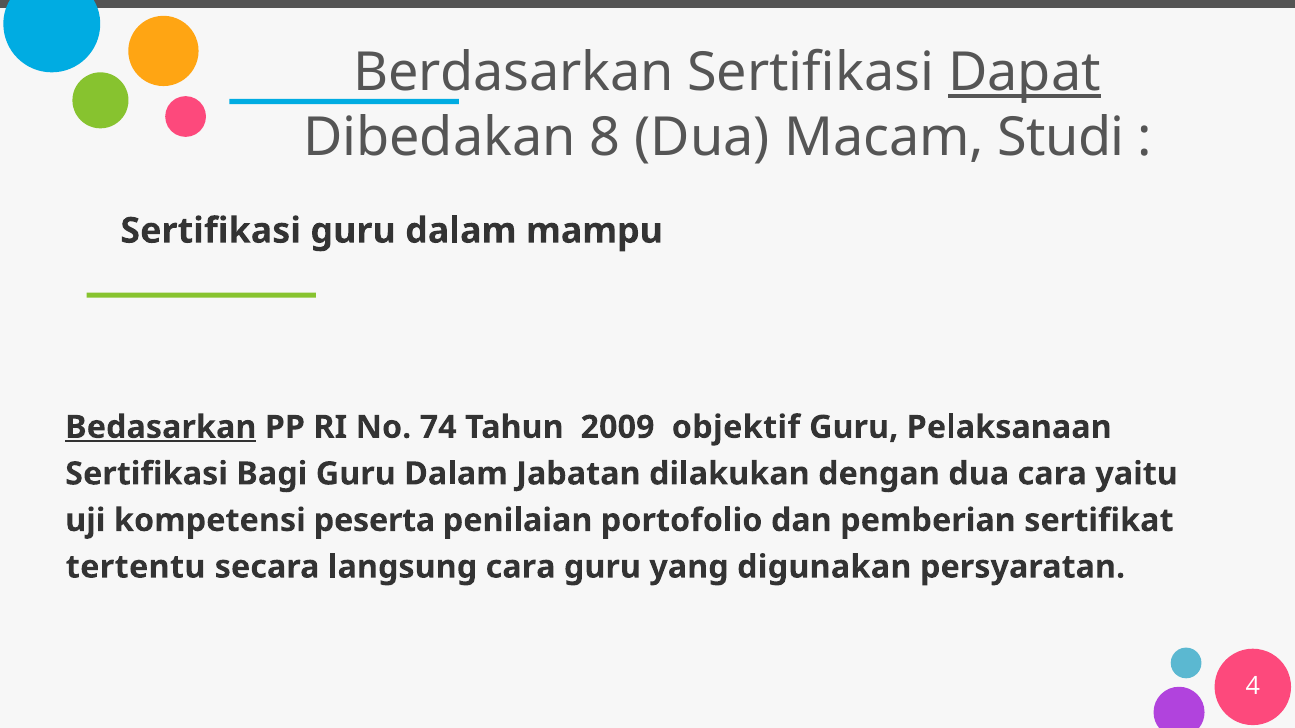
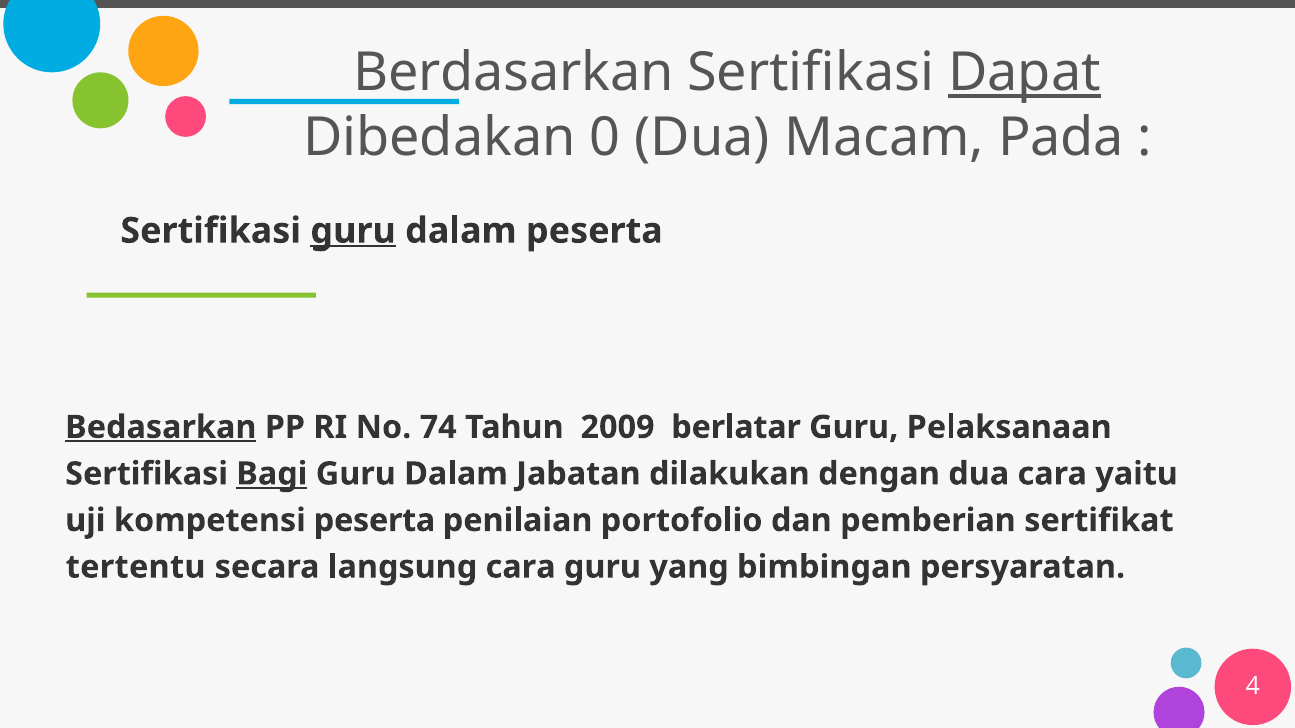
8: 8 -> 0 (605, 138)
Studi: Studi -> Pada (1061, 138)
guru underline: none -> present (353, 231)
dalam mampu: mampu -> peserta (594, 231)
objektif: objektif -> berlatar (736, 428)
Bagi underline: none -> present (272, 474)
digunakan: digunakan -> bimbingan (824, 567)
